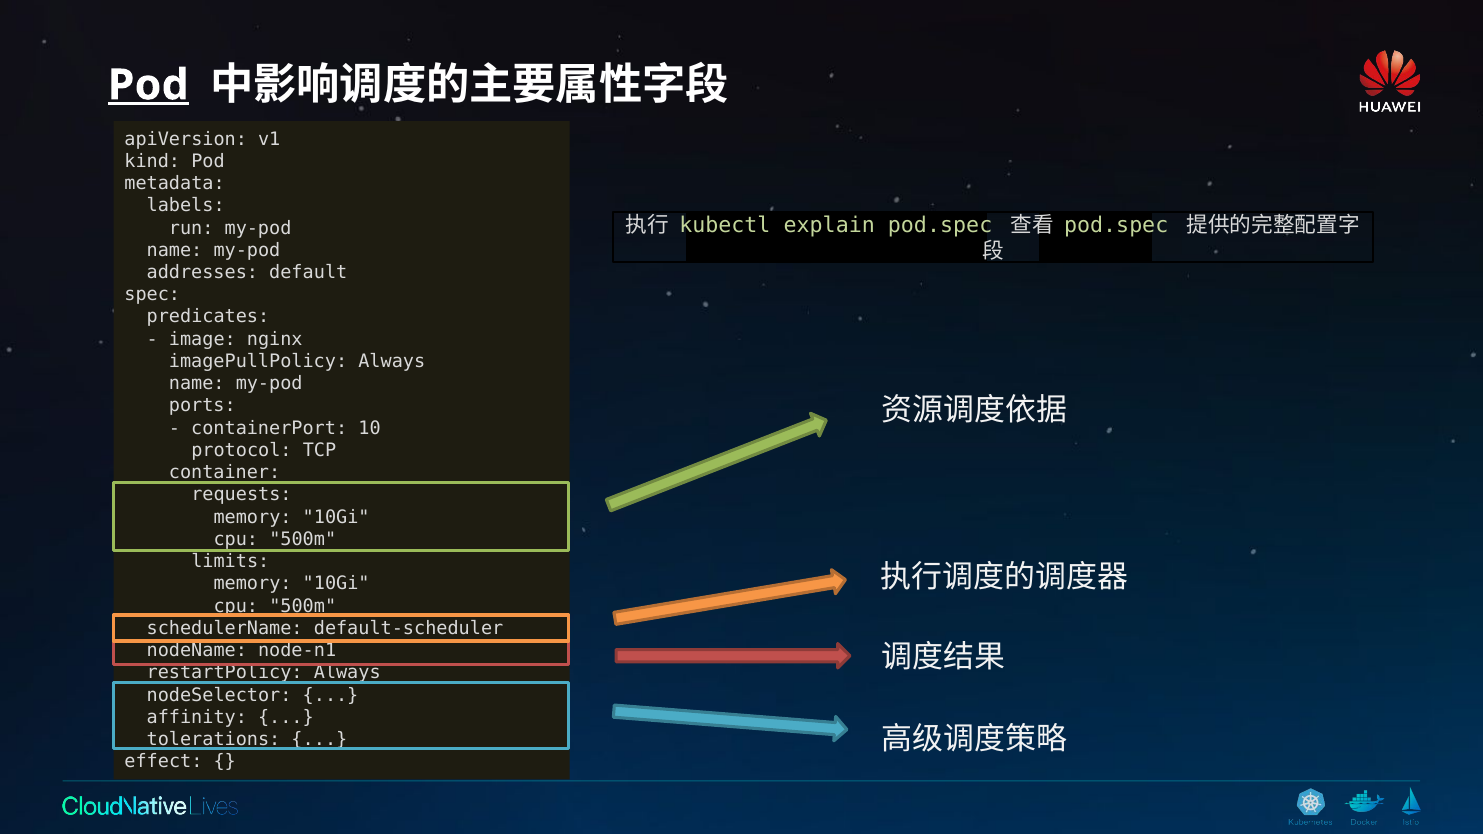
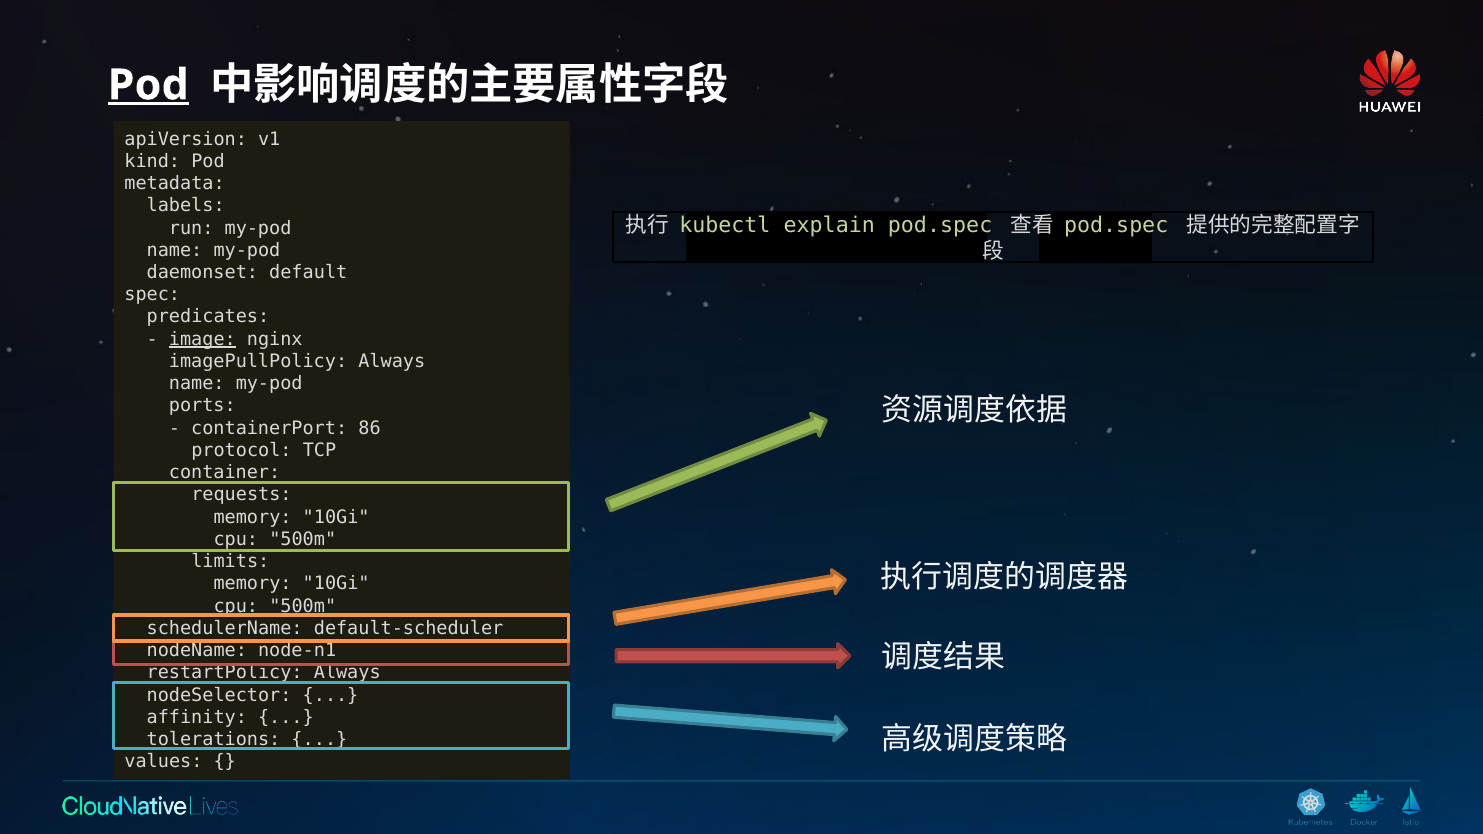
addresses: addresses -> daemonset (202, 272)
image underline: none -> present (202, 339)
10: 10 -> 86 (370, 428)
effect: effect -> values (163, 762)
